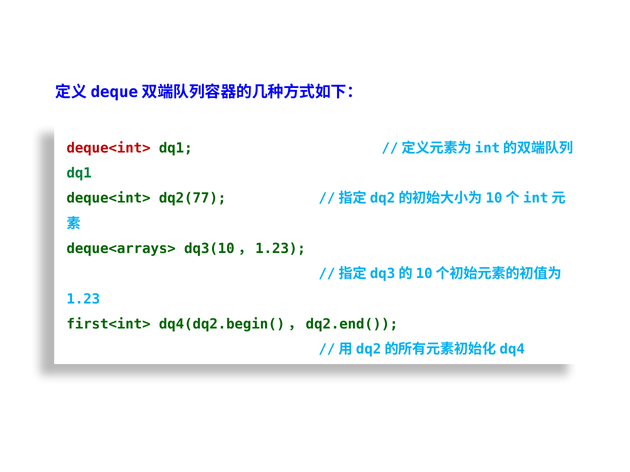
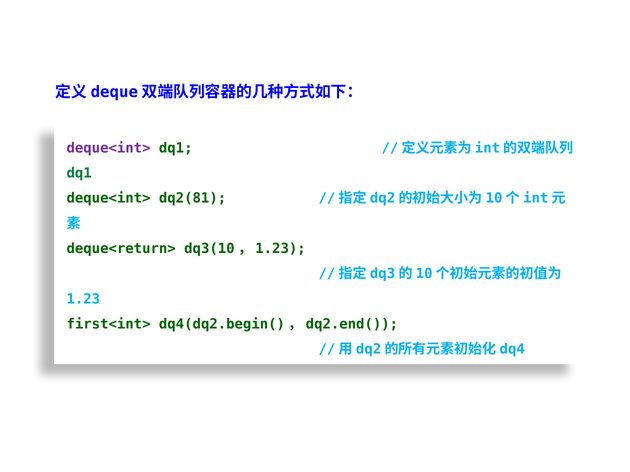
deque<int> colour: red -> purple (109, 148)
dq2(77: dq2(77 -> dq2(81 (193, 199)
deque<arrays>: deque<arrays> -> deque<return> (121, 249)
